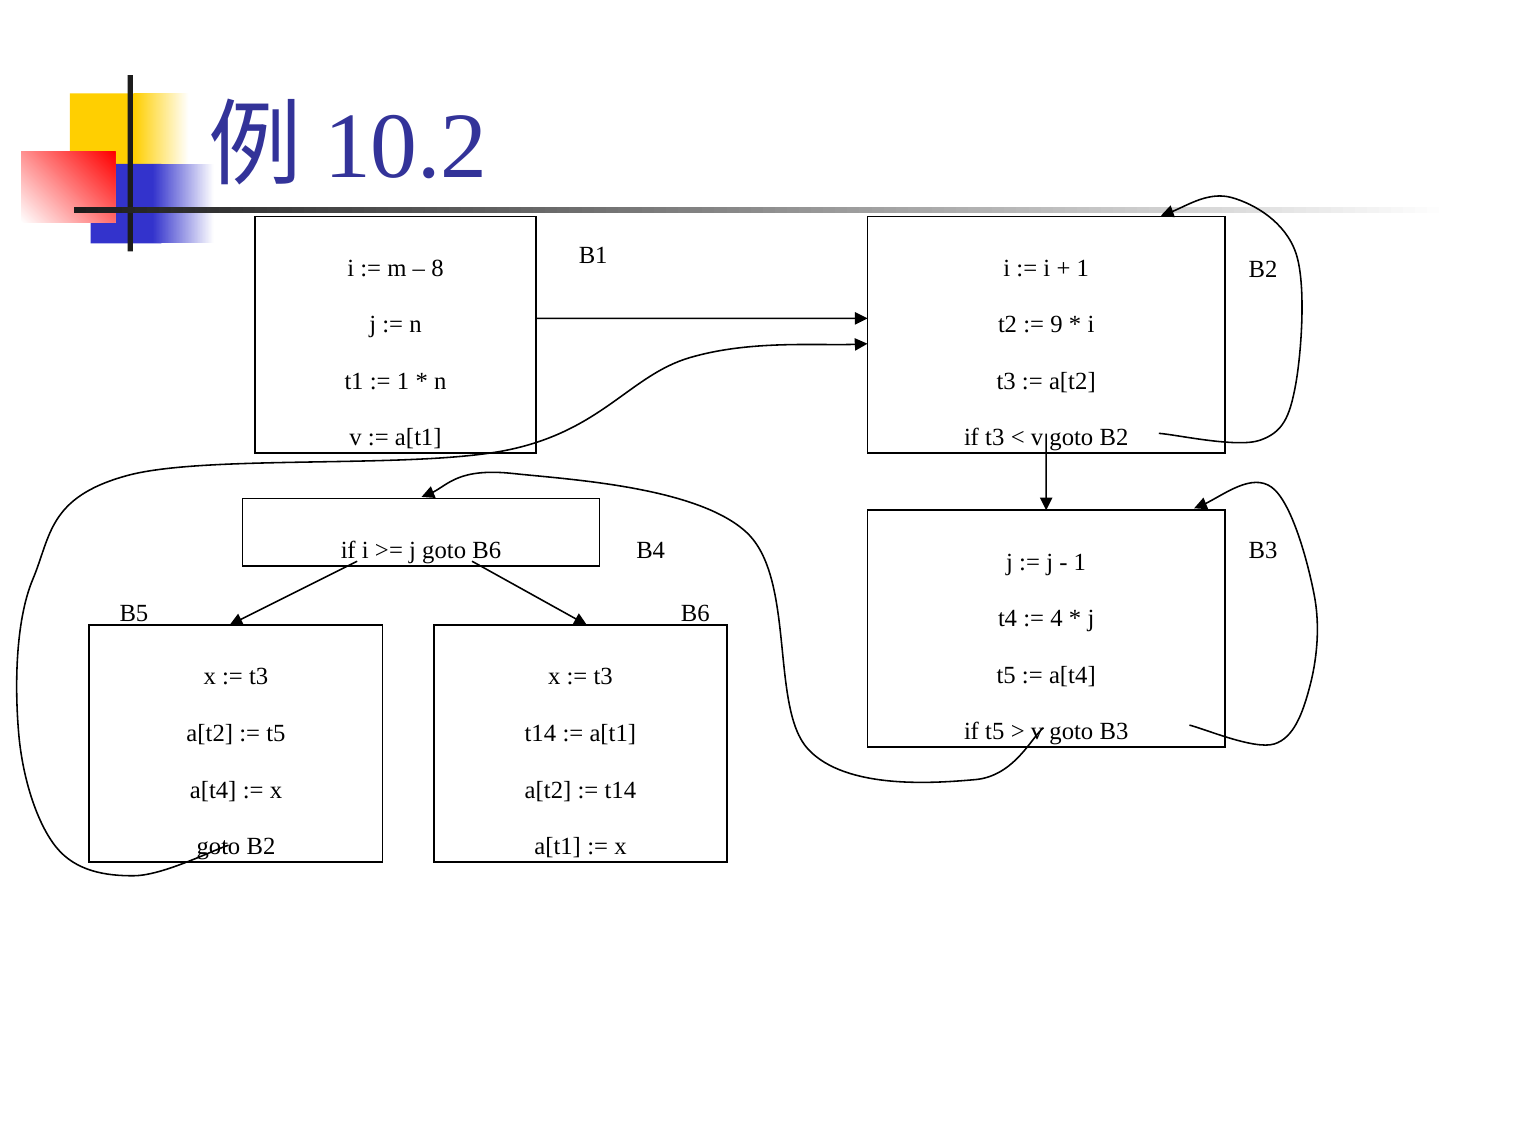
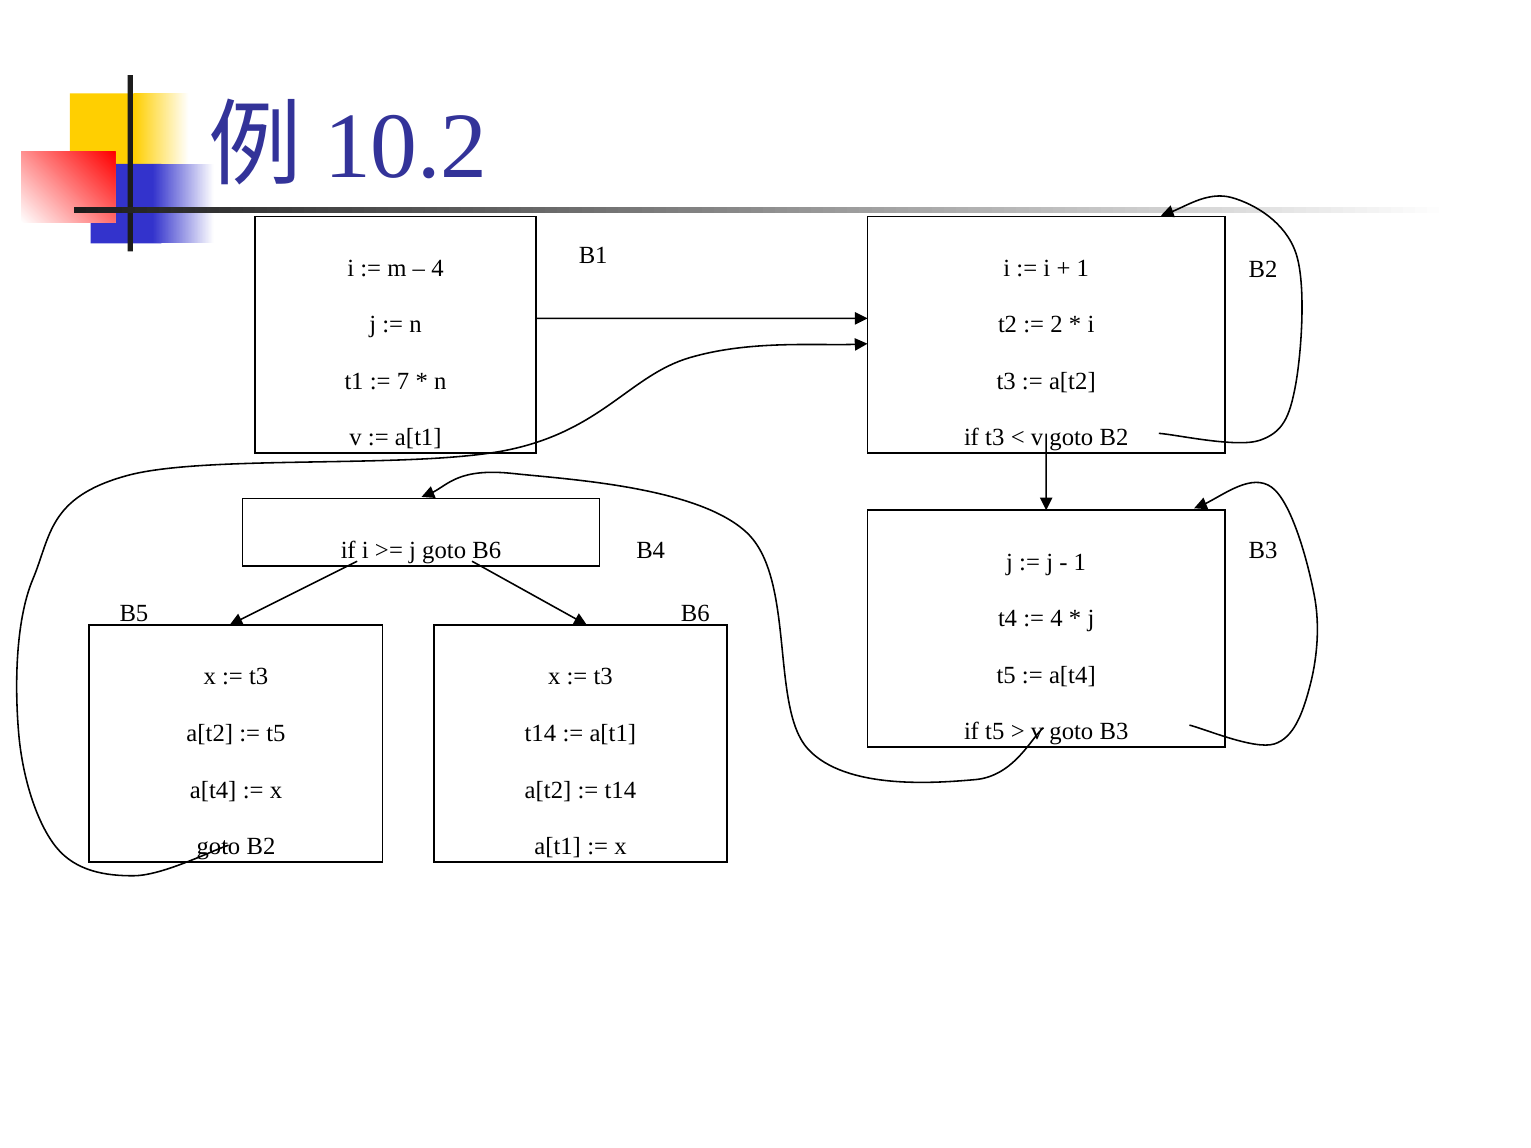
8: 8 -> 4 (437, 268)
9: 9 -> 2 (1057, 325)
1: 1 -> 7 (403, 381)
